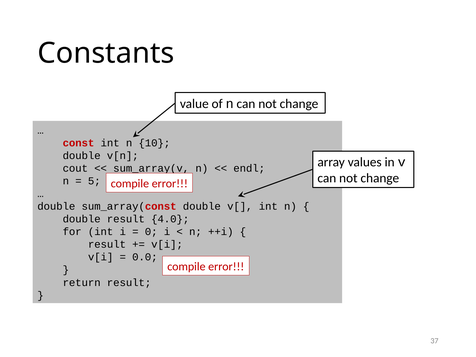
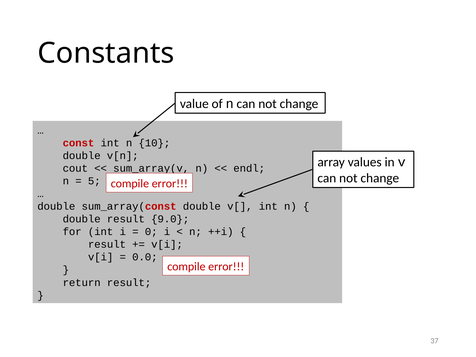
4.0: 4.0 -> 9.0 (170, 219)
